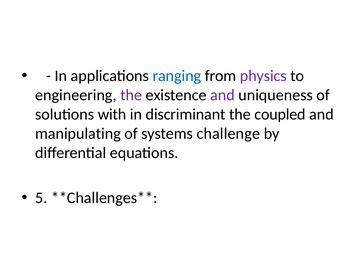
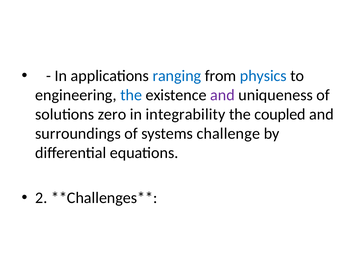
physics colour: purple -> blue (263, 76)
the colour: purple -> blue (131, 95)
with: with -> zero (112, 114)
discriminant: discriminant -> integrability (185, 114)
manipulating: manipulating -> surroundings (78, 134)
5: 5 -> 2 (41, 198)
